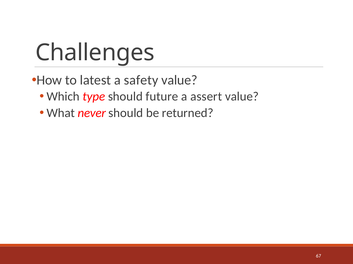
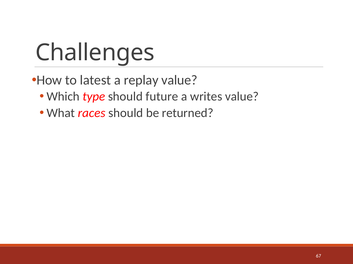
safety: safety -> replay (141, 80)
assert: assert -> writes (206, 97)
never: never -> races (92, 113)
